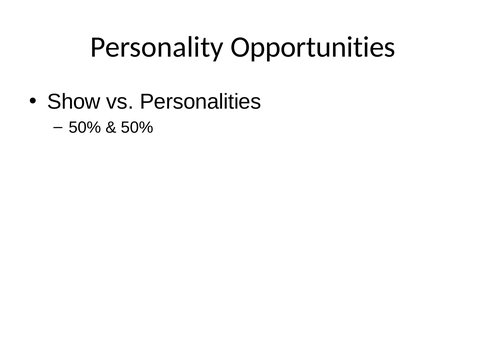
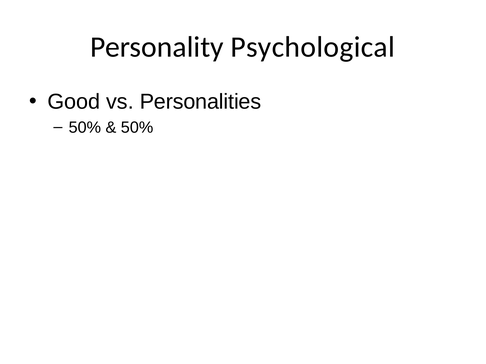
Opportunities: Opportunities -> Psychological (313, 47)
Show: Show -> Good (74, 102)
